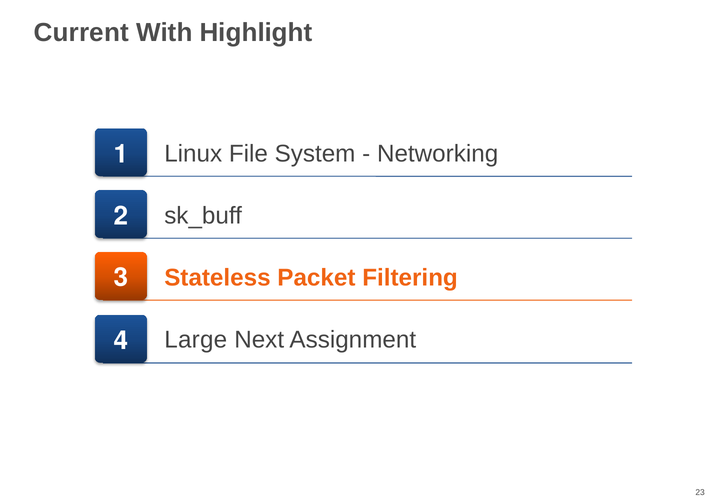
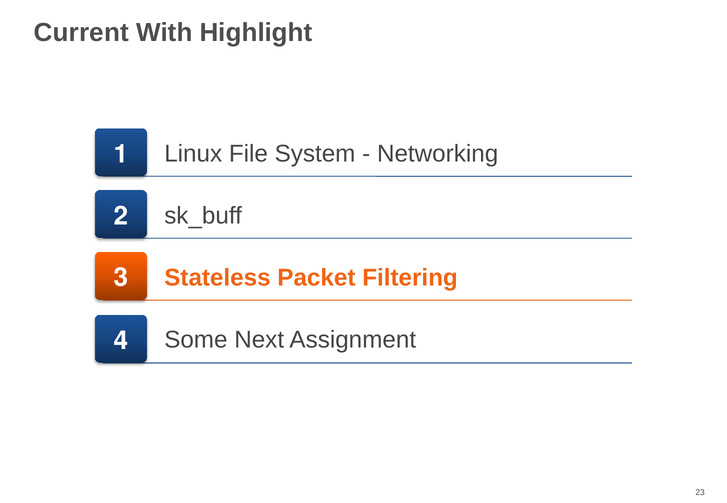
Large: Large -> Some (196, 340)
